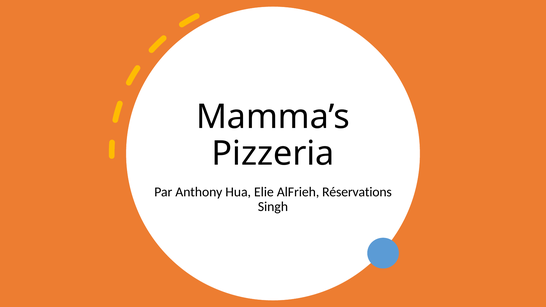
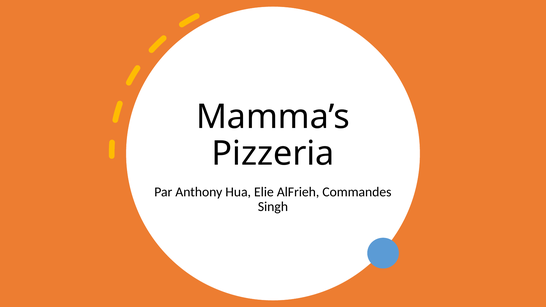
Réservations: Réservations -> Commandes (357, 192)
